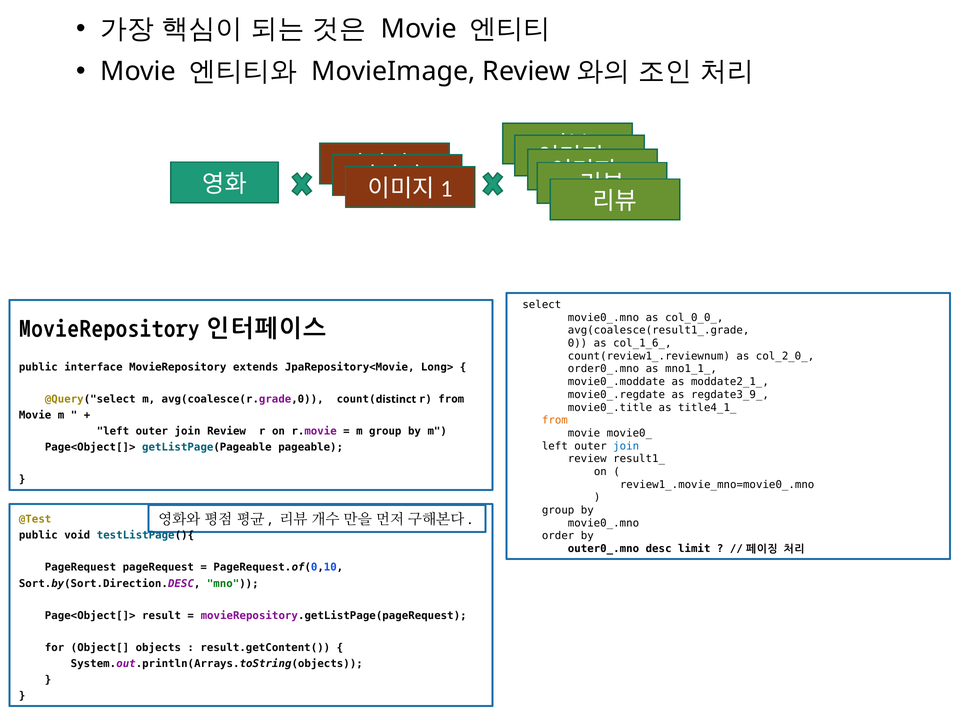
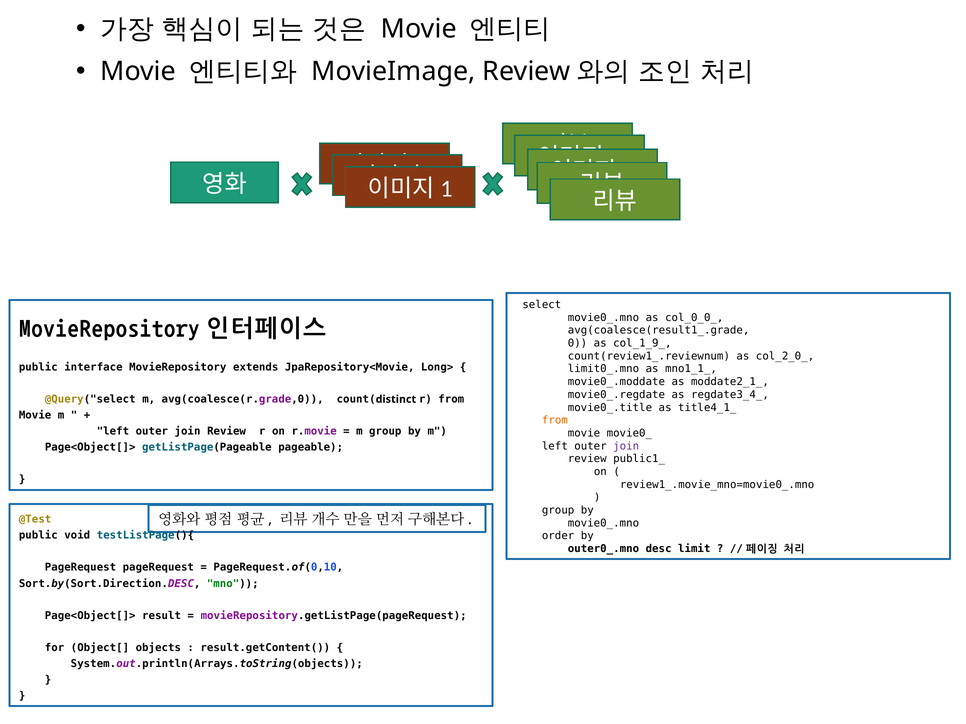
col_1_6_: col_1_6_ -> col_1_9_ (642, 343)
order0_.mno: order0_.mno -> limit0_.mno (603, 369)
regdate3_9_: regdate3_9_ -> regdate3_4_ (730, 395)
join colour: blue -> purple (626, 446)
result1_: result1_ -> public1_ (639, 459)
